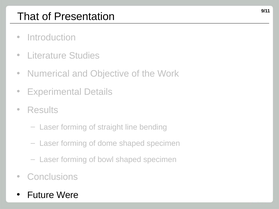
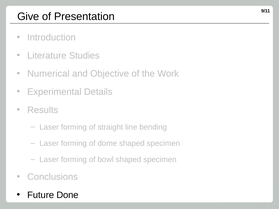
That: That -> Give (28, 17)
Were: Were -> Done (67, 195)
